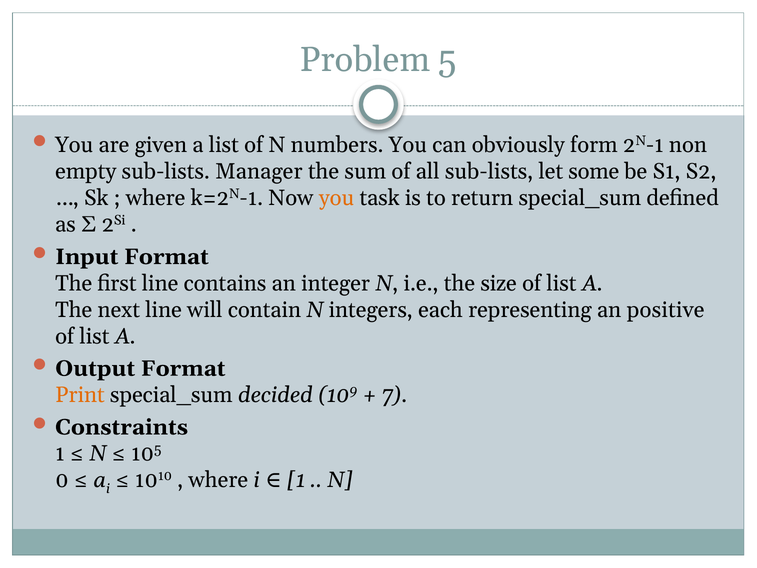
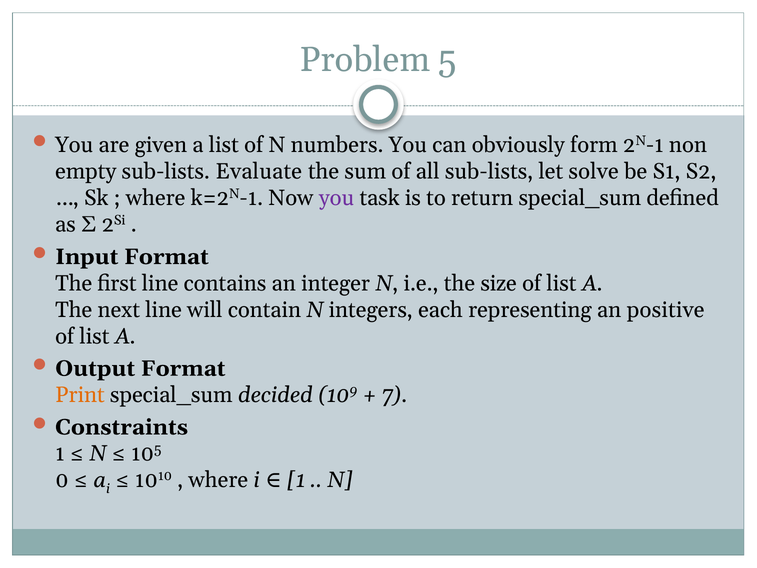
Manager: Manager -> Evaluate (259, 171)
some: some -> solve (594, 171)
you colour: orange -> purple (337, 198)
